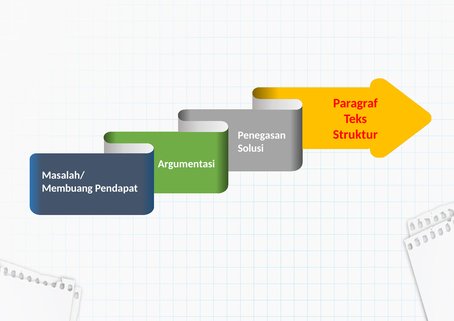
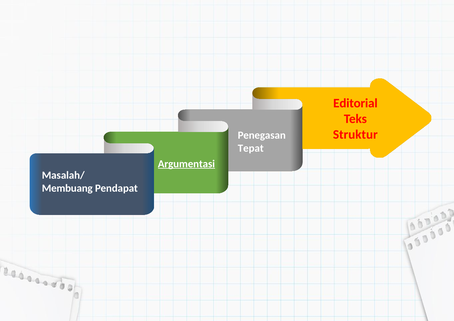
Paragraf: Paragraf -> Editorial (355, 103)
Solusi: Solusi -> Tepat (251, 148)
Argumentasi underline: none -> present (186, 164)
